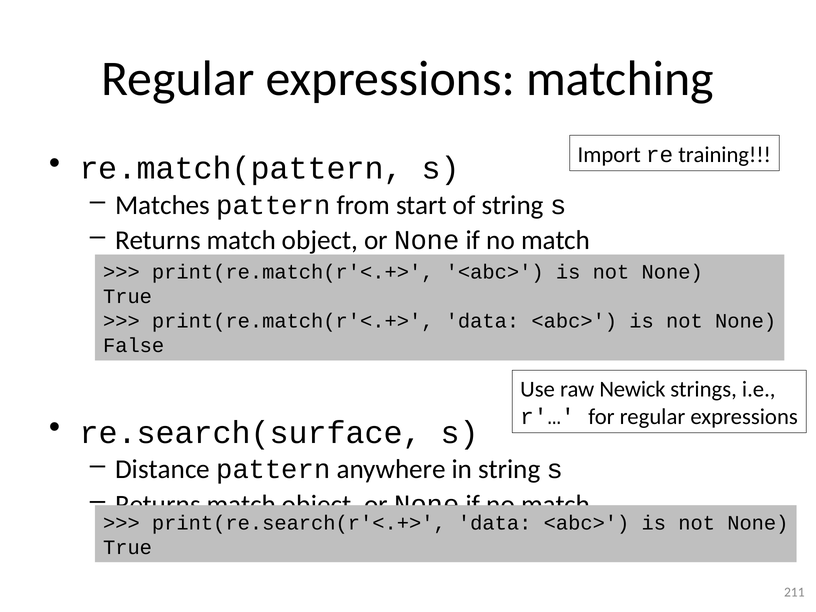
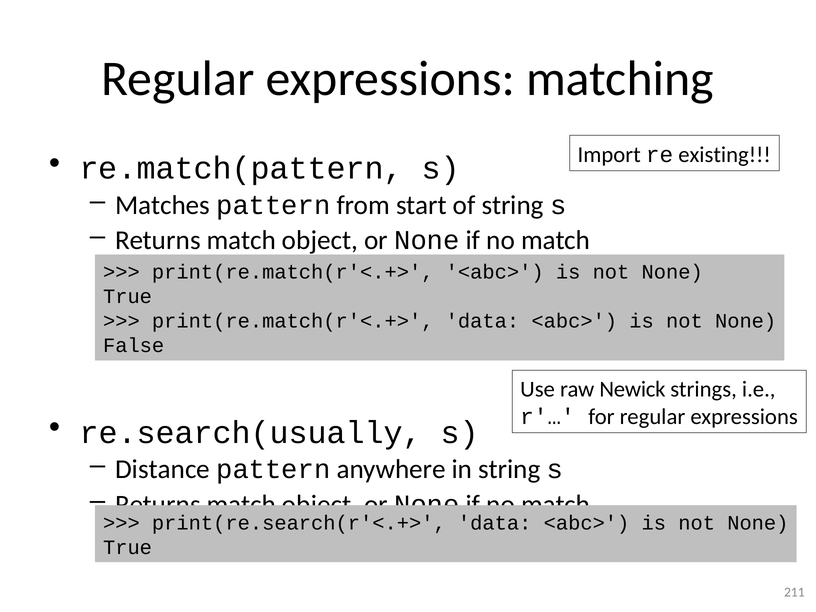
training: training -> existing (725, 155)
re.search(surface: re.search(surface -> re.search(usually (251, 433)
